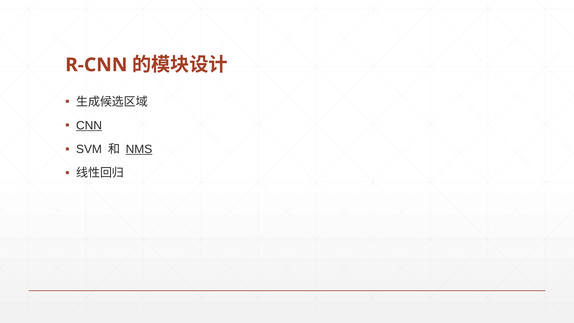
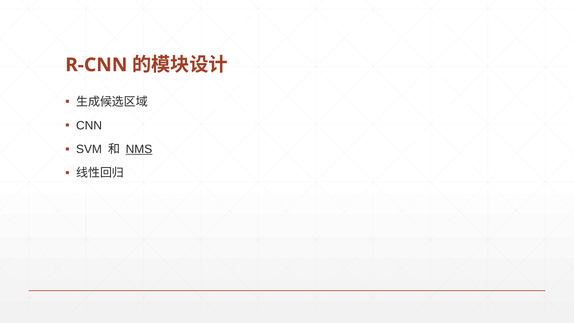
CNN underline: present -> none (89, 125)
